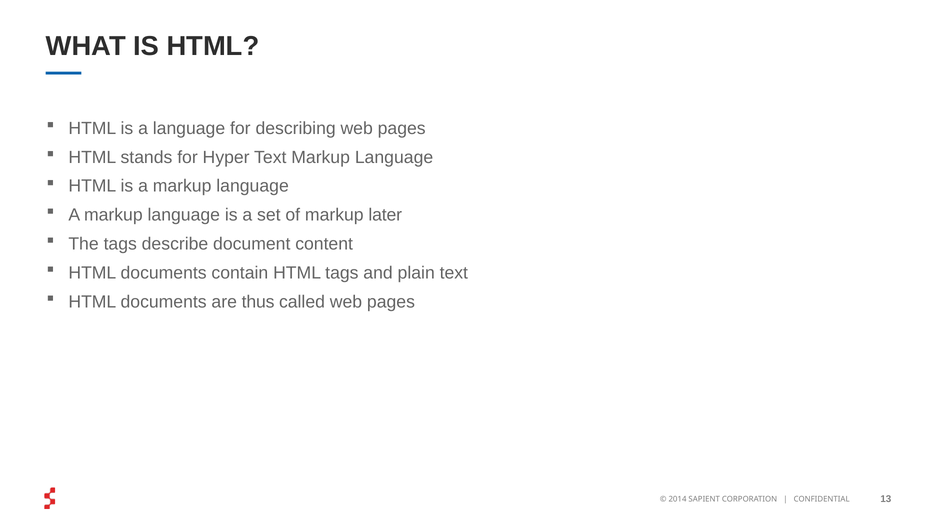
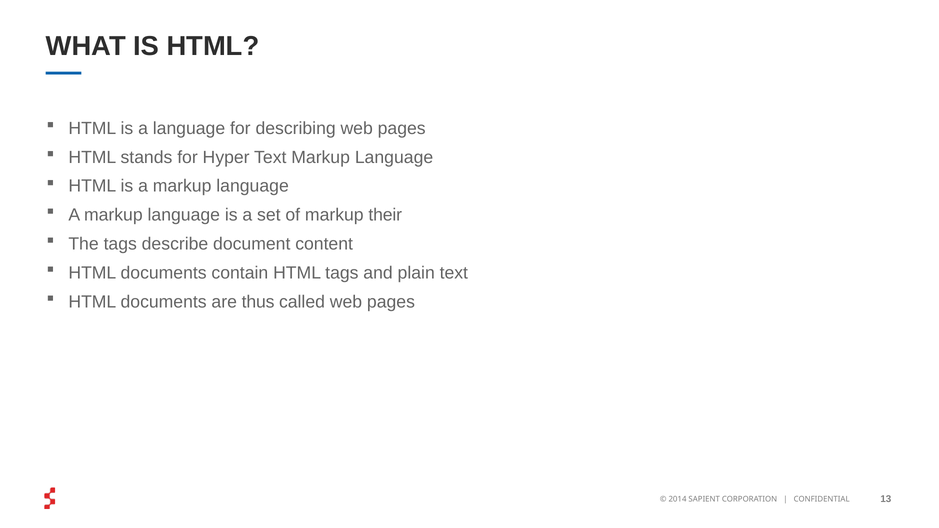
later: later -> their (385, 215)
